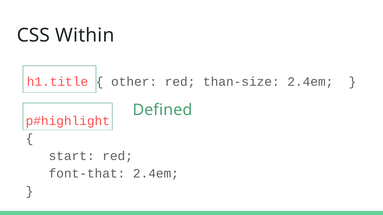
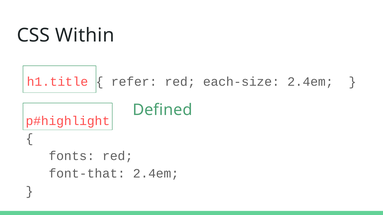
other: other -> refer (134, 82)
than-size: than-size -> each-size (241, 82)
start: start -> fonts (72, 156)
